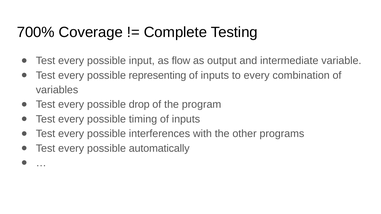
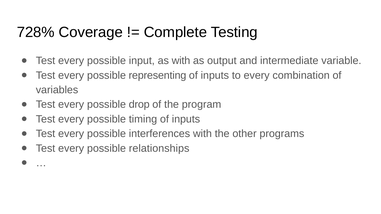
700%: 700% -> 728% (36, 32)
as flow: flow -> with (181, 61)
automatically: automatically -> relationships (159, 148)
